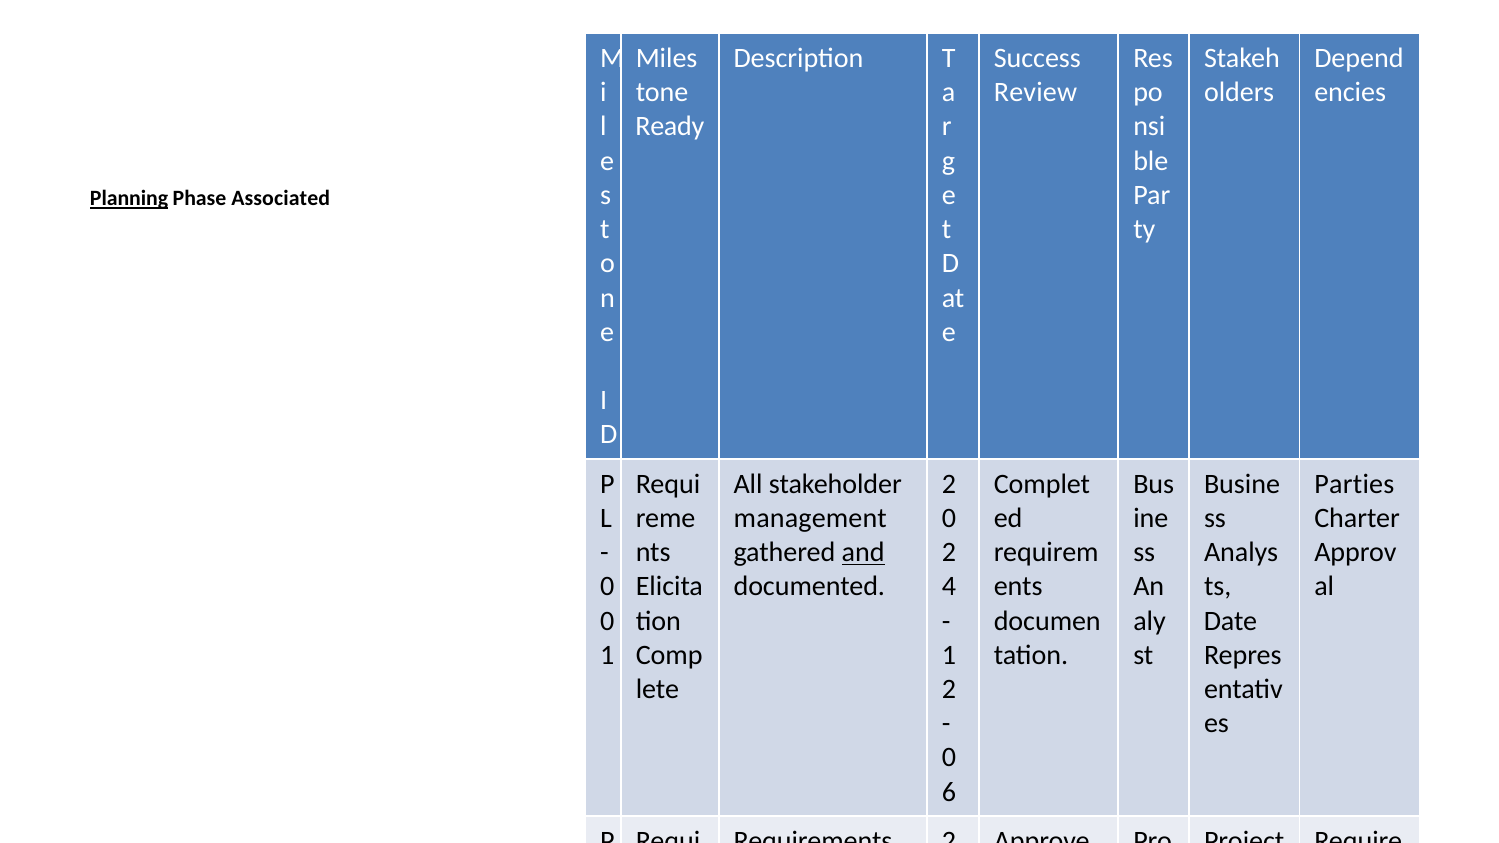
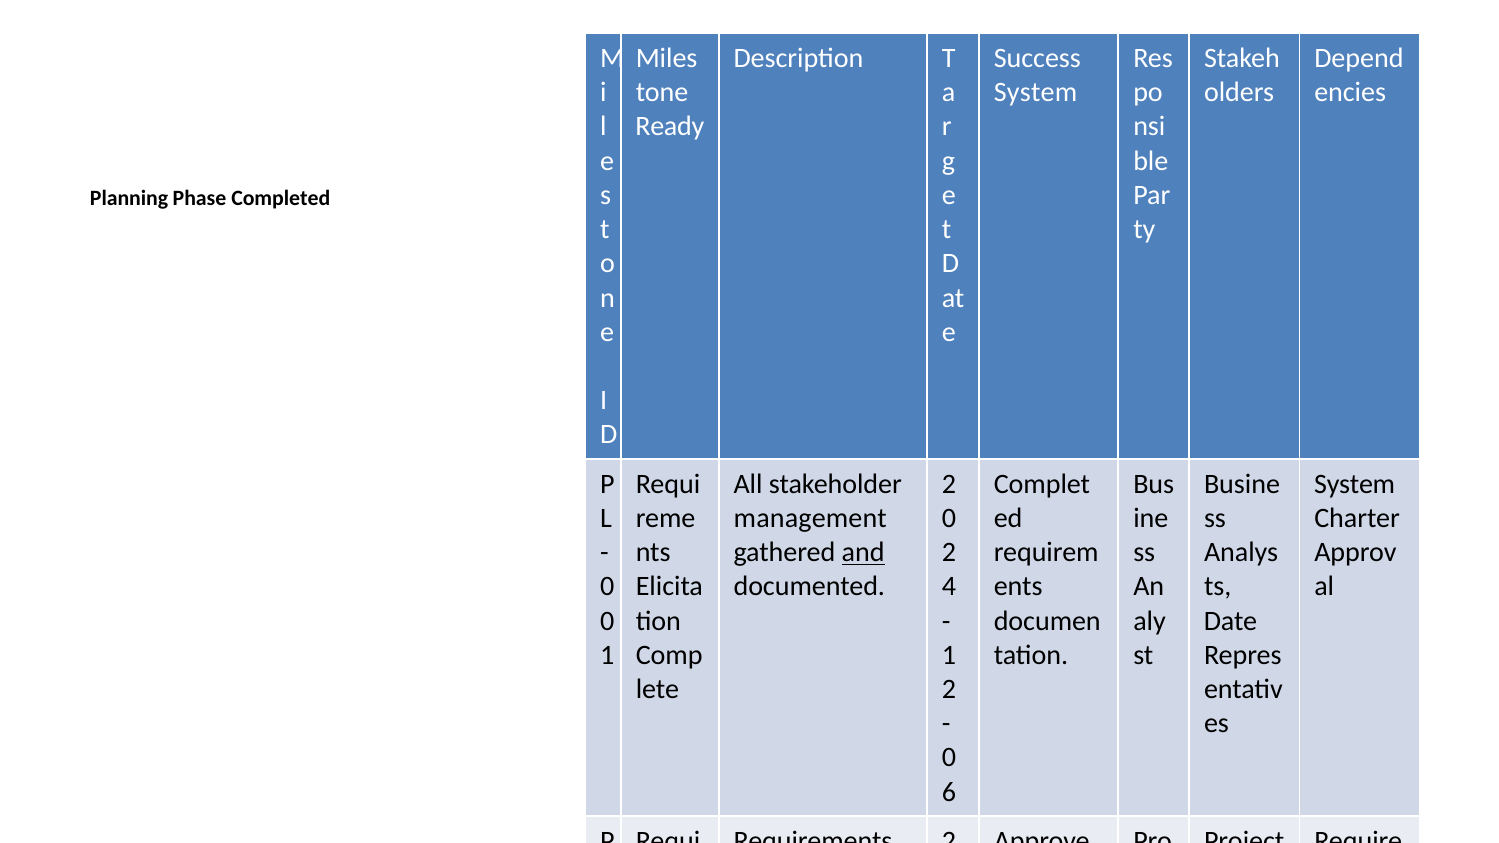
Review: Review -> System (1036, 92)
Planning underline: present -> none (129, 199)
Associated: Associated -> Completed (281, 199)
Parties: Parties -> System (1355, 484)
